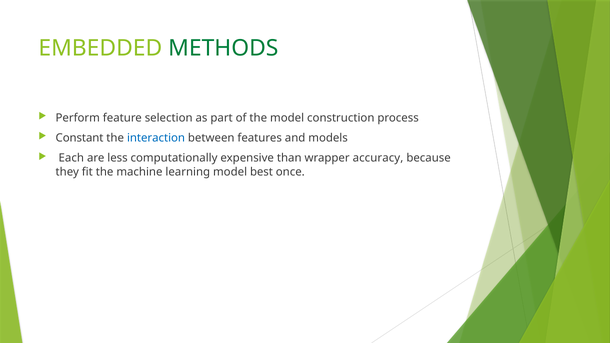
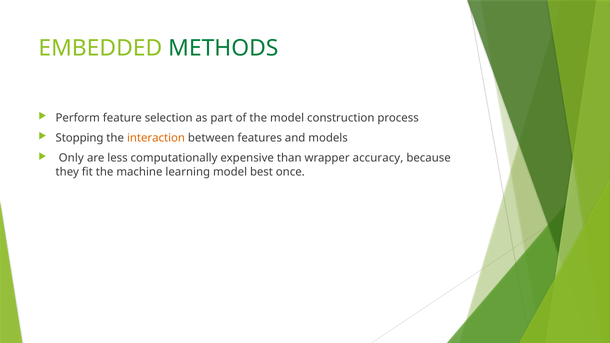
Constant: Constant -> Stopping (80, 138)
interaction colour: blue -> orange (156, 138)
Each: Each -> Only (71, 158)
